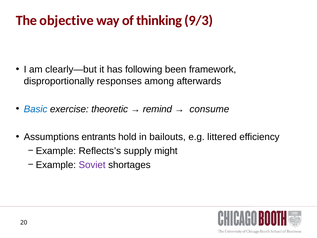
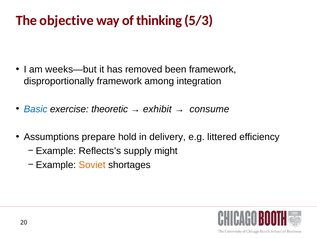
9/3: 9/3 -> 5/3 (199, 20)
clearly—but: clearly—but -> weeks—but (71, 69)
following: following -> removed (144, 69)
disproportionally responses: responses -> framework (119, 81)
afterwards: afterwards -> integration (199, 81)
remind: remind -> exhibit (157, 109)
entrants: entrants -> prepare (99, 137)
bailouts: bailouts -> delivery (168, 137)
Soviet colour: purple -> orange (92, 165)
